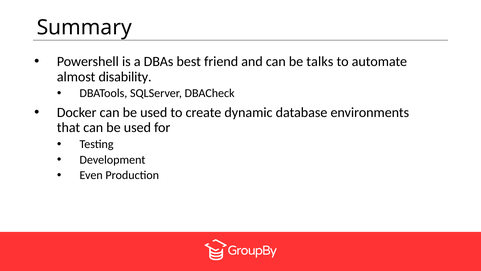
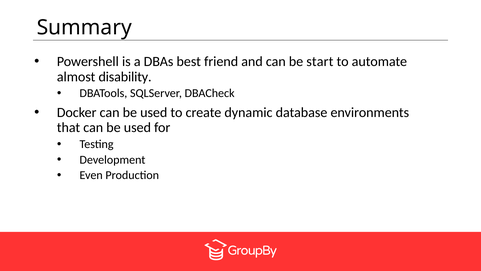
talks: talks -> start (320, 61)
